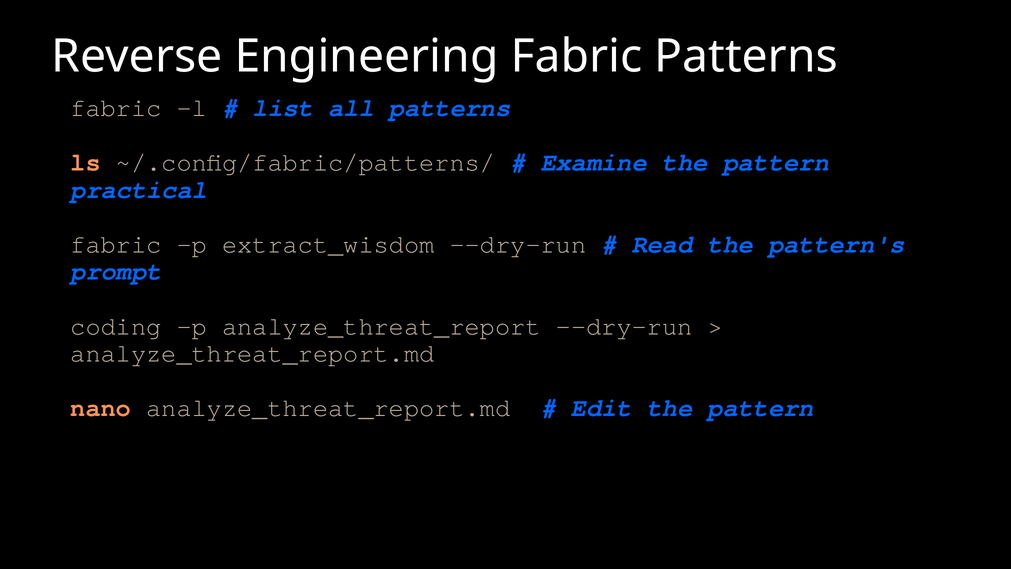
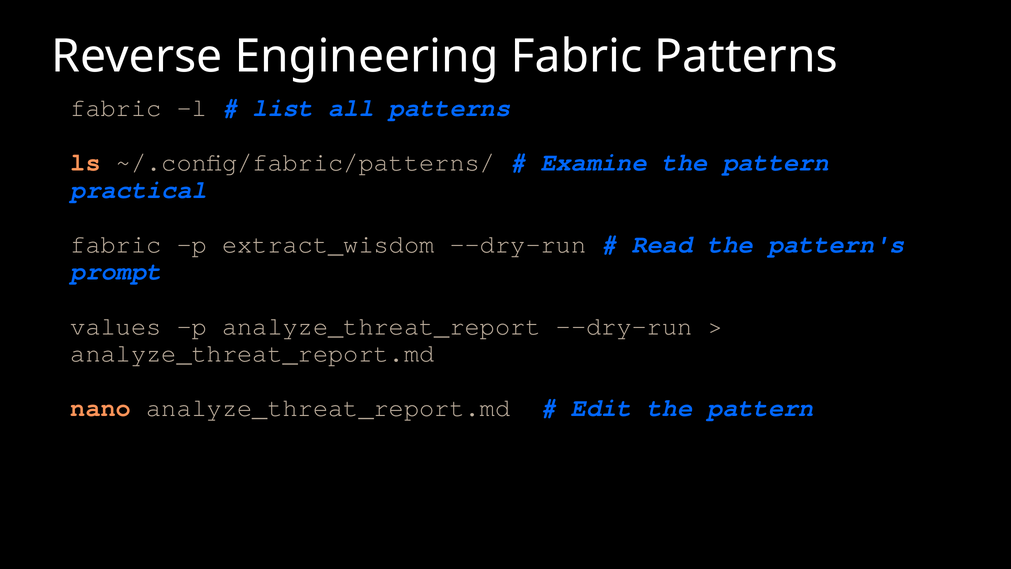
coding: coding -> values (116, 326)
